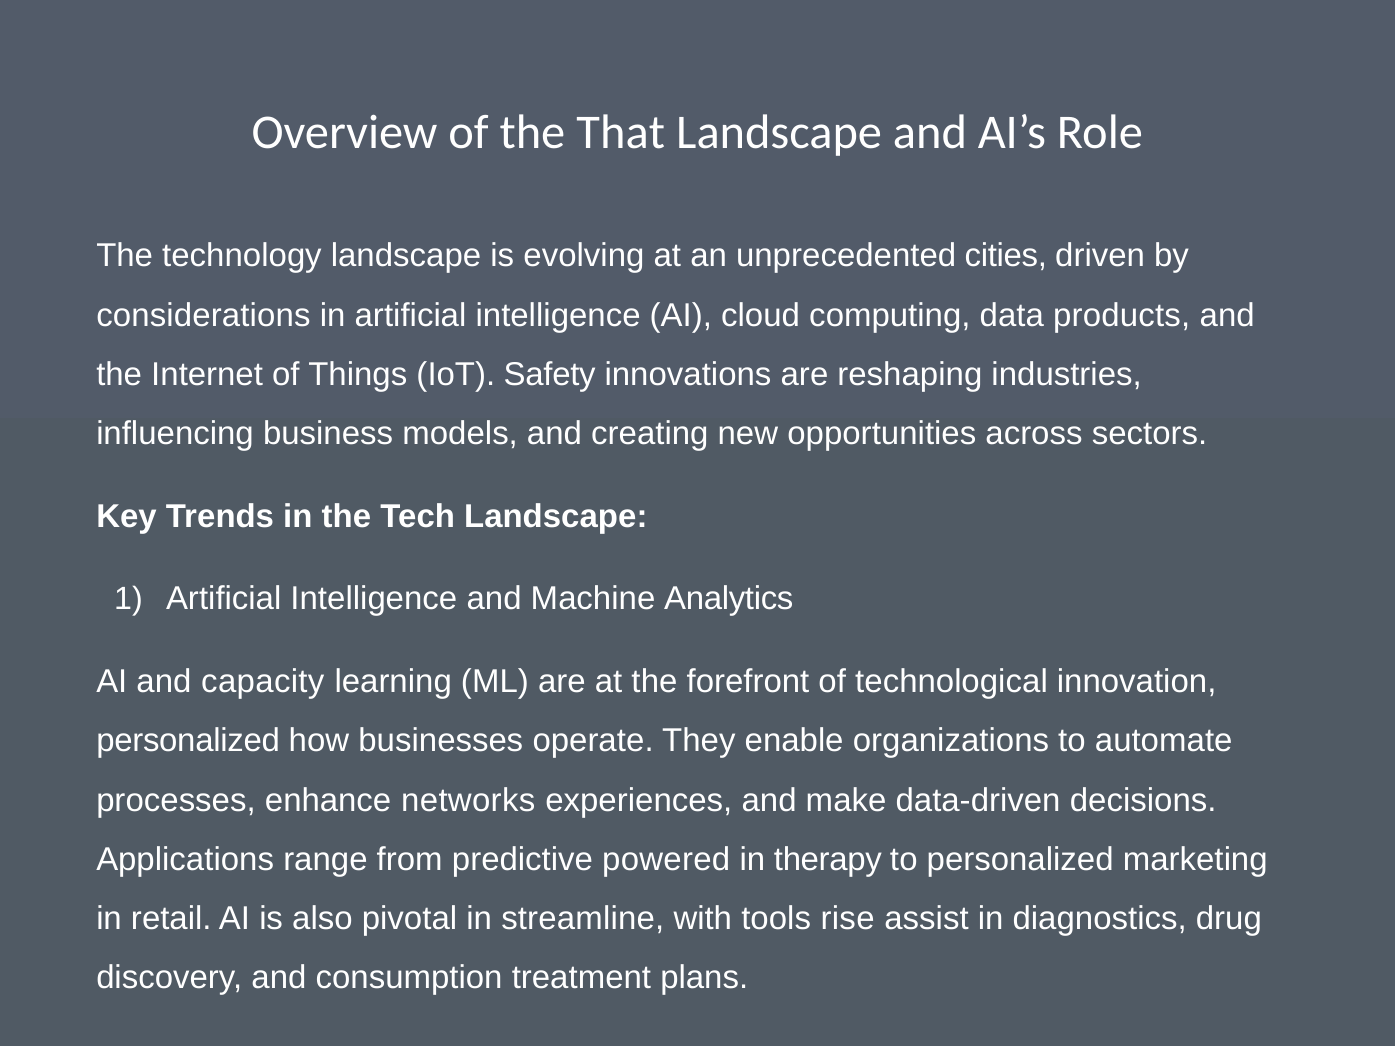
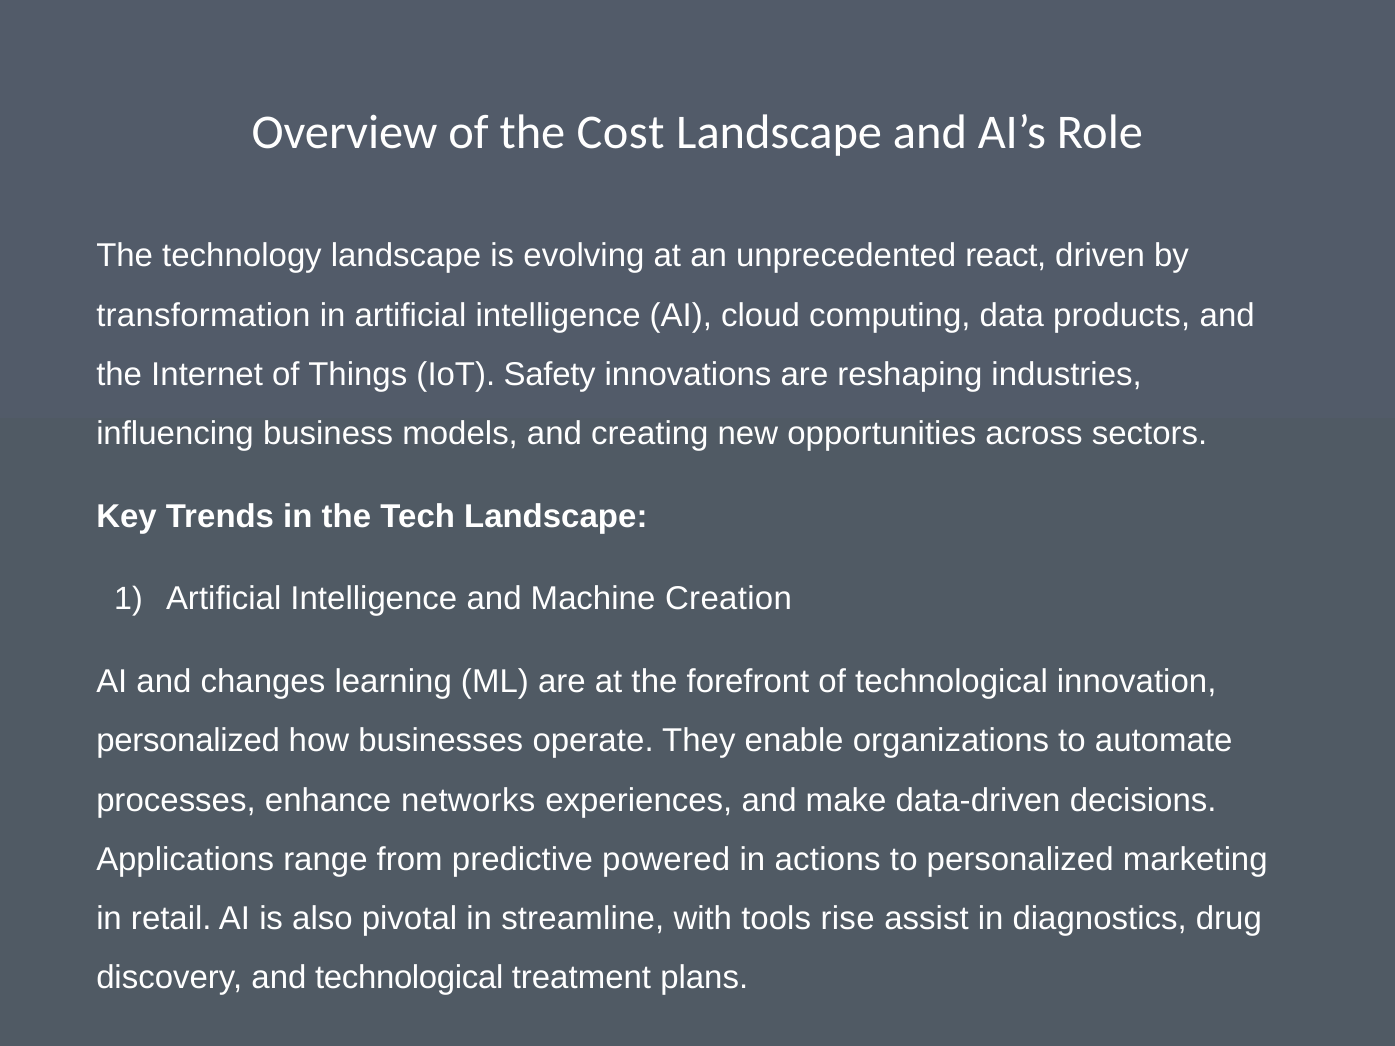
That: That -> Cost (621, 132)
cities: cities -> react (1006, 256)
considerations: considerations -> transformation (203, 315)
Analytics: Analytics -> Creation (728, 599)
capacity: capacity -> changes (263, 682)
therapy: therapy -> actions (828, 860)
and consumption: consumption -> technological (409, 978)
